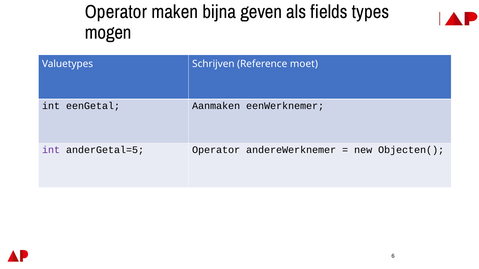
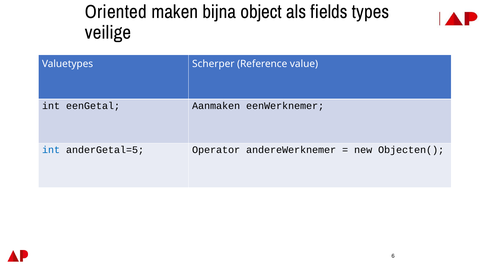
Operator: Operator -> Oriented (116, 12)
geven: geven -> object (261, 12)
mogen: mogen -> veilige (108, 33)
Schrijven: Schrijven -> Scherper (213, 64)
moet: moet -> value (304, 64)
int colour: purple -> blue (51, 150)
